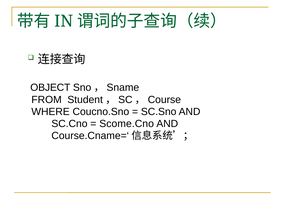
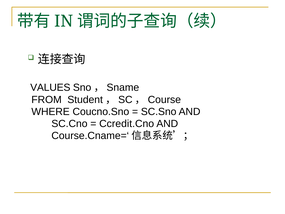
OBJECT: OBJECT -> VALUES (50, 87)
Scome.Cno: Scome.Cno -> Ccredit.Cno (127, 124)
